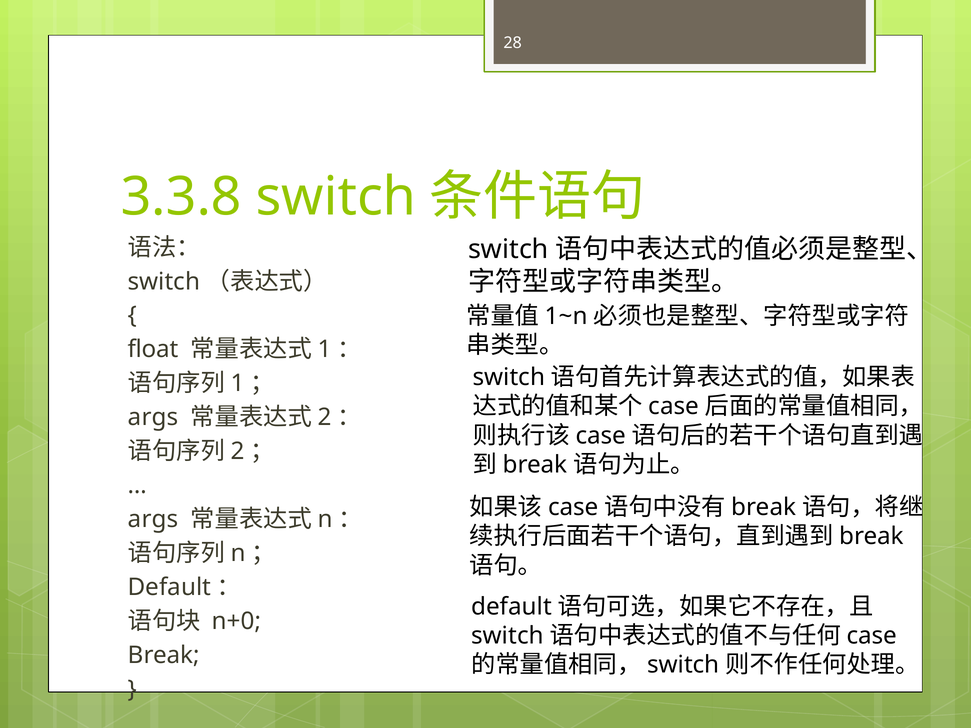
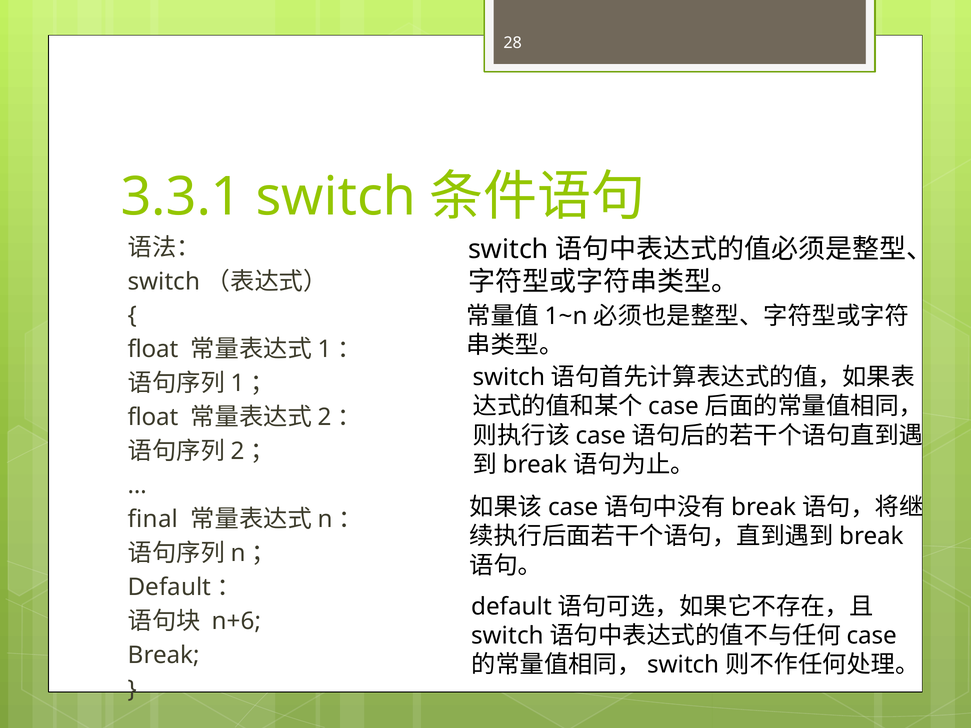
3.3.8: 3.3.8 -> 3.3.1 (181, 197)
args: args -> float (153, 418)
args: args -> final (153, 520)
n+0: n+0 -> n+6 (236, 621)
